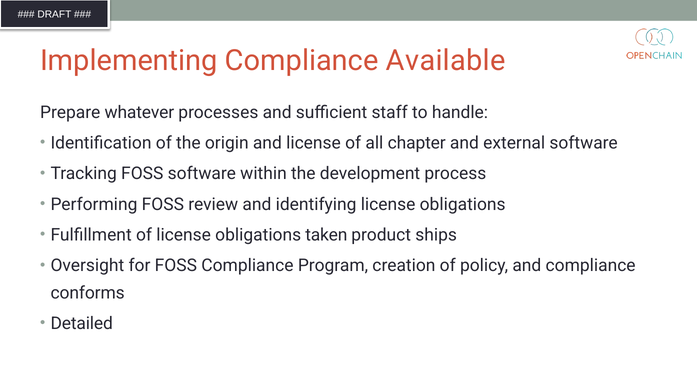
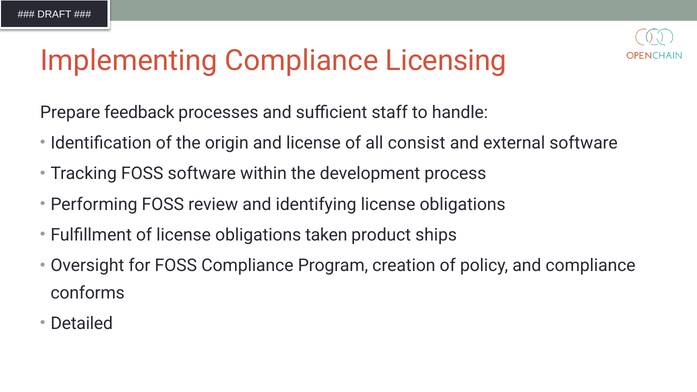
Available: Available -> Licensing (446, 61)
whatever: whatever -> feedback (139, 112)
chapter: chapter -> consist (417, 143)
